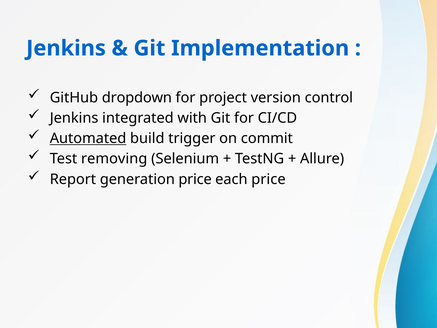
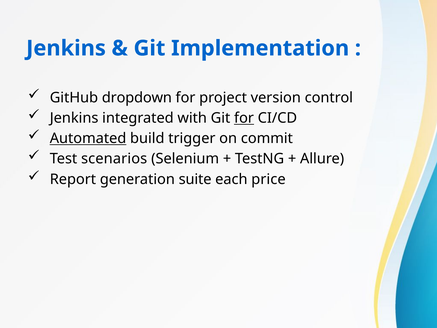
for underline: none -> present (244, 118)
removing: removing -> scenarios (114, 159)
generation price: price -> suite (195, 179)
